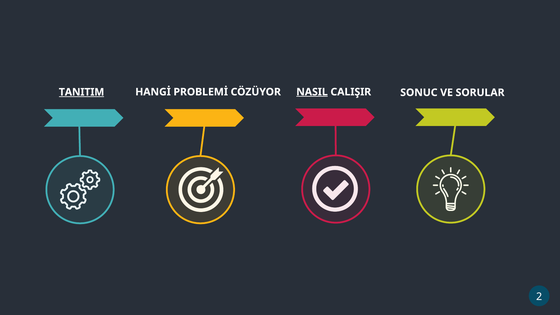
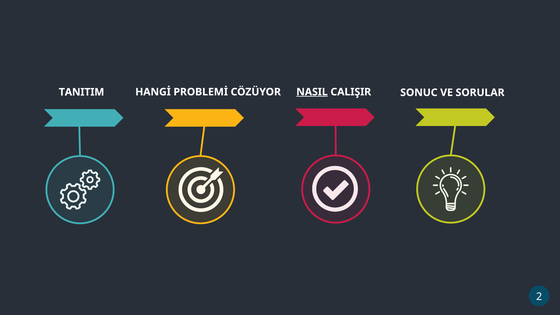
TANITIM underline: present -> none (82, 92)
